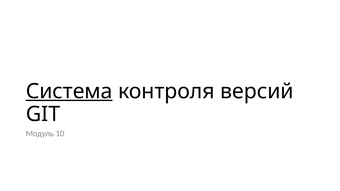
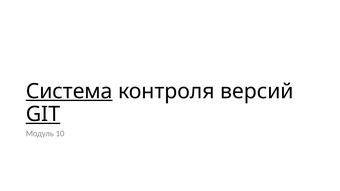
GIT underline: none -> present (43, 114)
